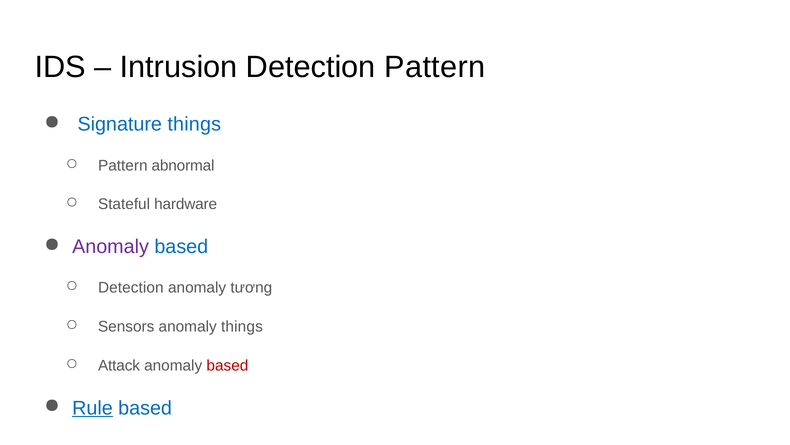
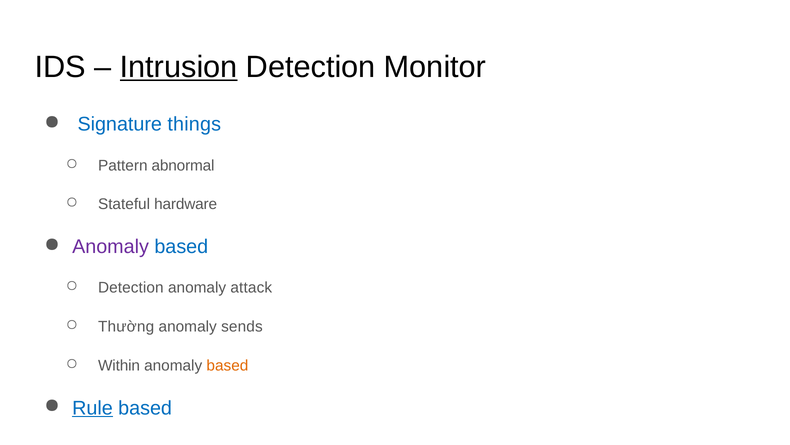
Intrusion underline: none -> present (179, 67)
Detection Pattern: Pattern -> Monitor (435, 67)
tương: tương -> attack (251, 288)
Sensors: Sensors -> Thường (126, 326)
anomaly things: things -> sends (242, 326)
Attack: Attack -> Within (119, 365)
based colour: red -> orange (227, 365)
